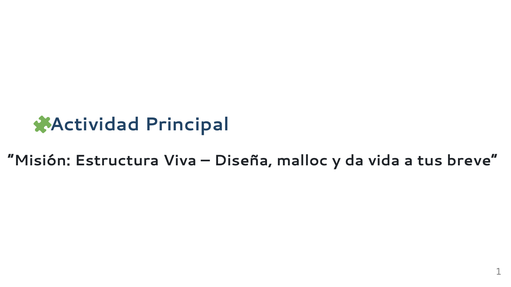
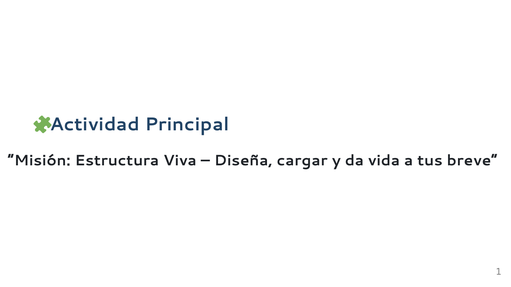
malloc: malloc -> cargar (302, 161)
